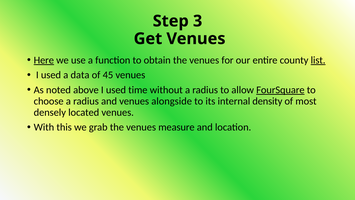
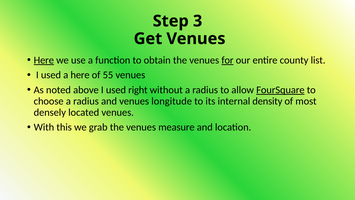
for underline: none -> present (228, 60)
list underline: present -> none (318, 60)
a data: data -> here (80, 75)
45: 45 -> 55 (108, 75)
time: time -> right (138, 90)
alongside: alongside -> longitude (172, 101)
